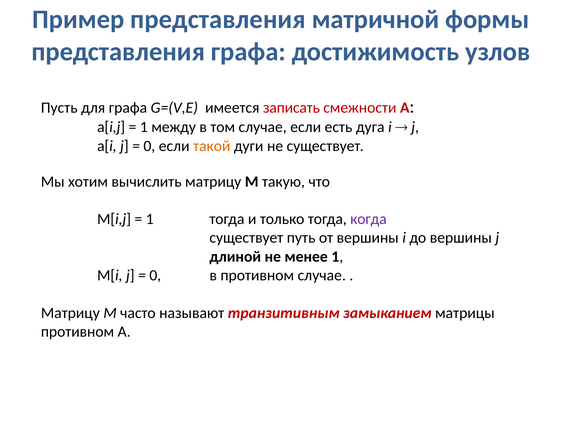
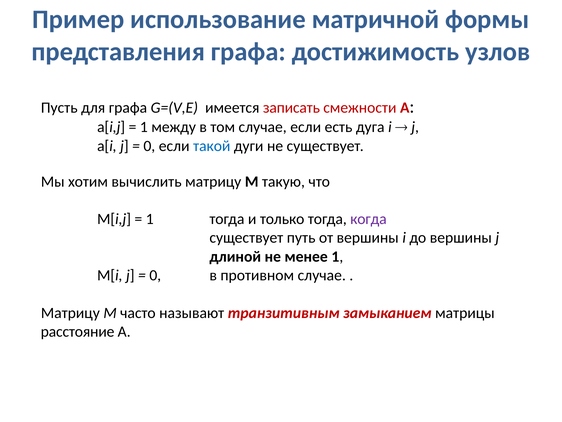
Пример представления: представления -> использование (218, 19)
такой colour: orange -> blue (212, 146)
противном: противном -> расстояние (78, 331)
